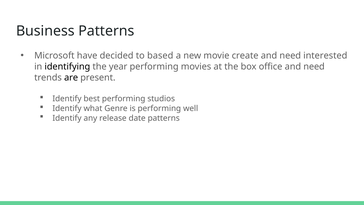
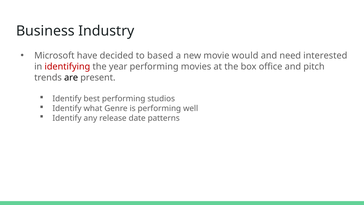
Business Patterns: Patterns -> Industry (106, 31)
create: create -> would (245, 56)
identifying colour: black -> red (67, 67)
office and need: need -> pitch (314, 67)
